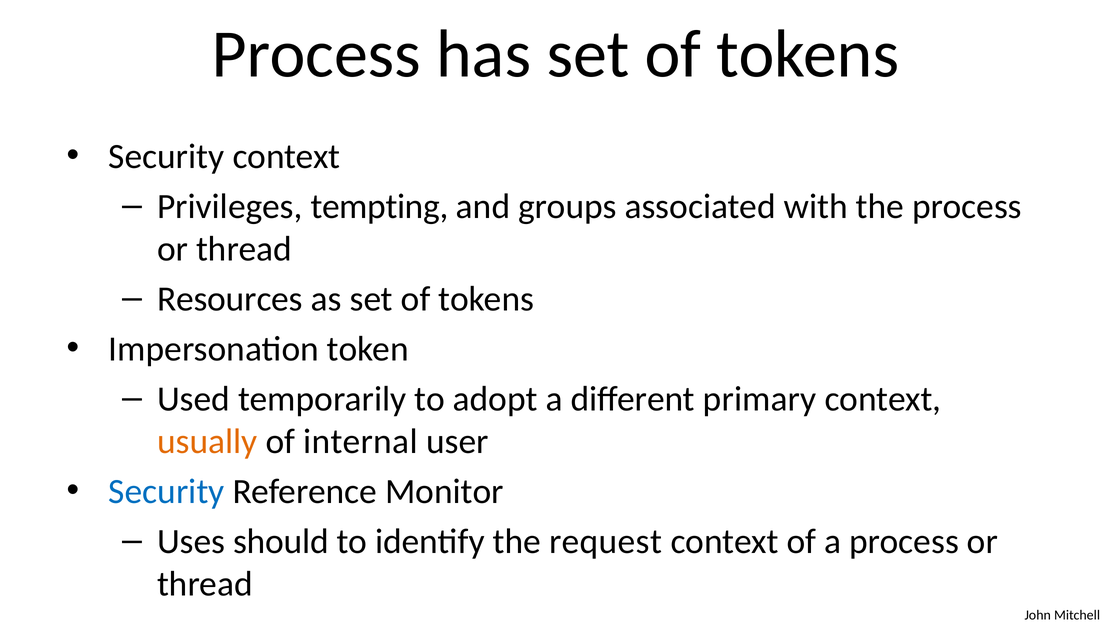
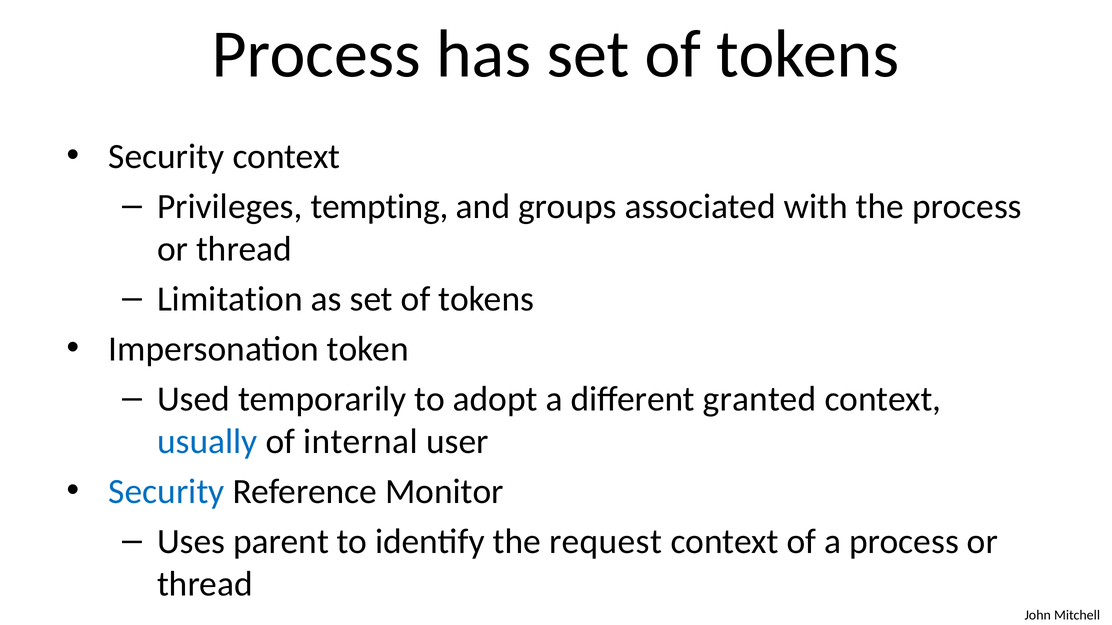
Resources: Resources -> Limitation (230, 299)
primary: primary -> granted (760, 399)
usually colour: orange -> blue (207, 442)
should: should -> parent (281, 542)
